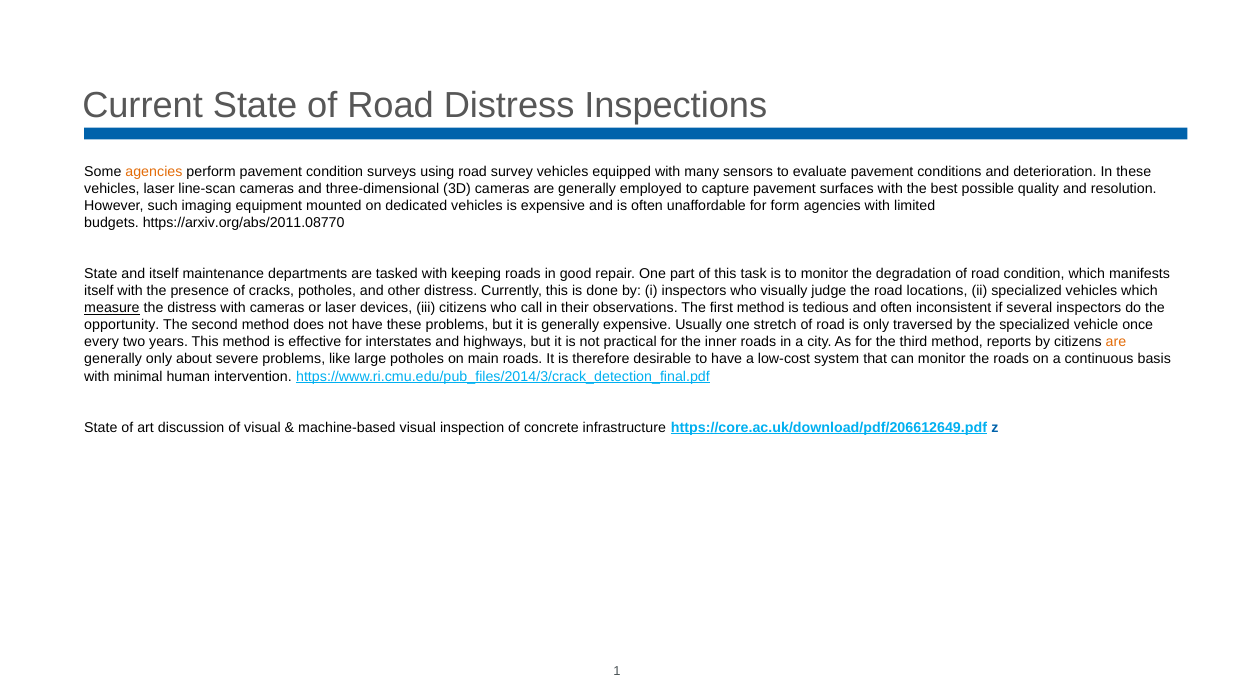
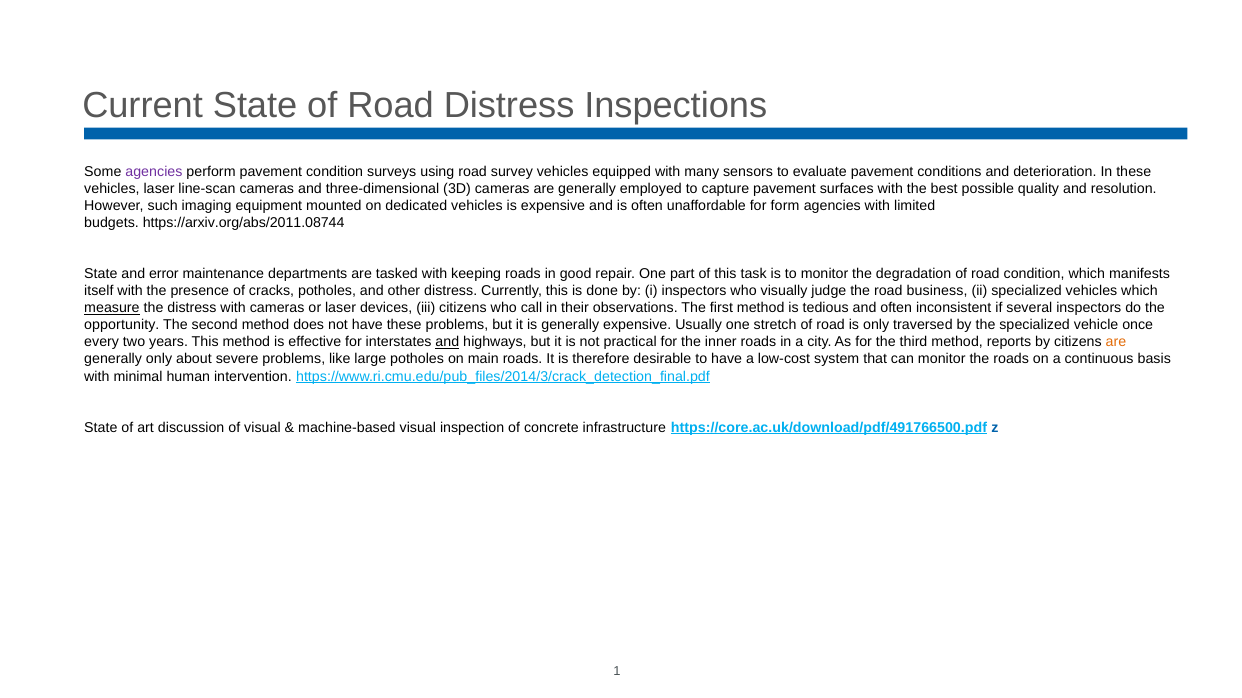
agencies colour: orange -> purple (154, 172)
https://arxiv.org/abs/2011.08770: https://arxiv.org/abs/2011.08770 -> https://arxiv.org/abs/2011.08744 (244, 223)
and itself: itself -> error (164, 274)
locations: locations -> business (937, 291)
and underline: none -> present (447, 342)
https://core.ac.uk/download/pdf/206612649.pdf: https://core.ac.uk/download/pdf/206612649.pdf -> https://core.ac.uk/download/pdf/491766500.pdf (829, 428)
